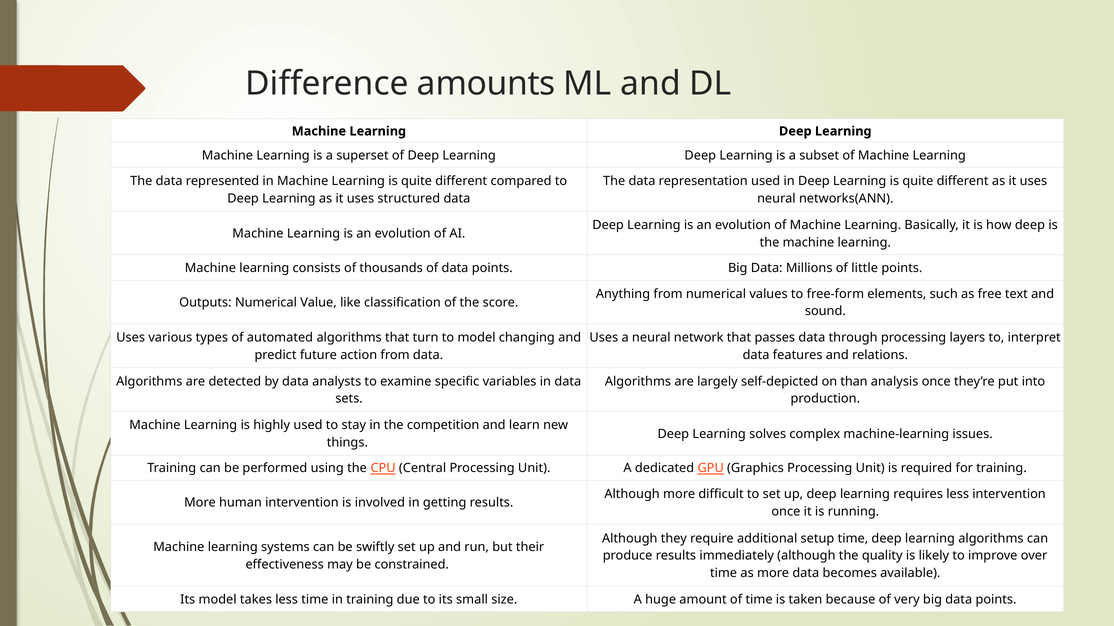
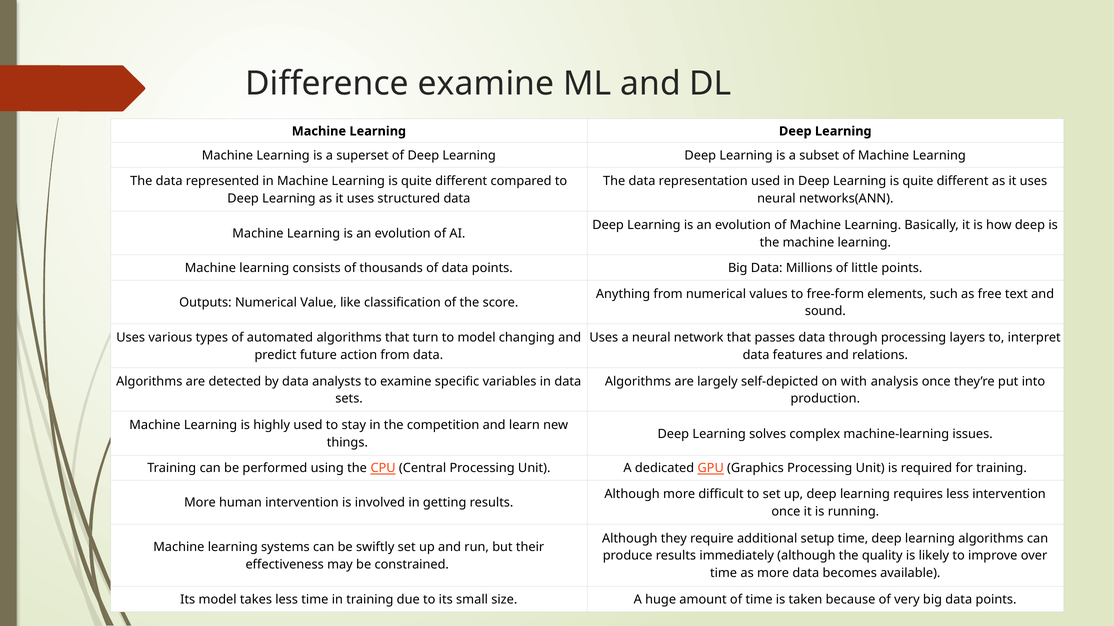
Difference amounts: amounts -> examine (486, 84)
than: than -> with (854, 382)
